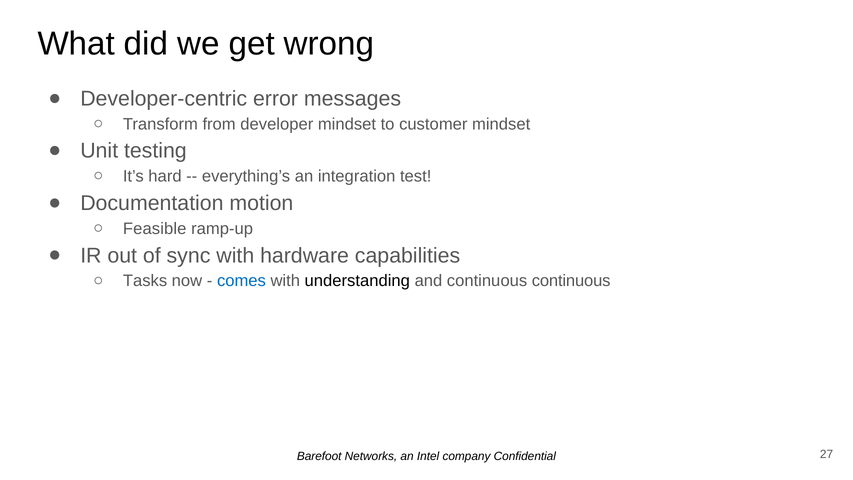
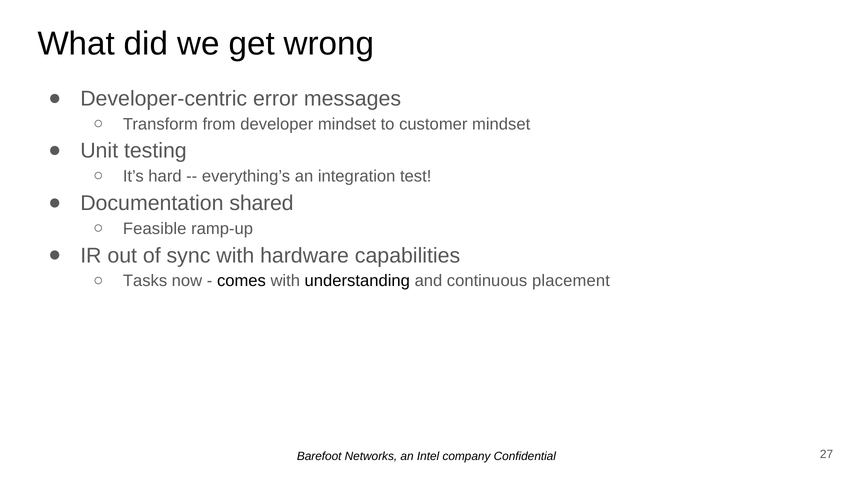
motion: motion -> shared (261, 203)
comes colour: blue -> black (241, 281)
continuous continuous: continuous -> placement (571, 281)
